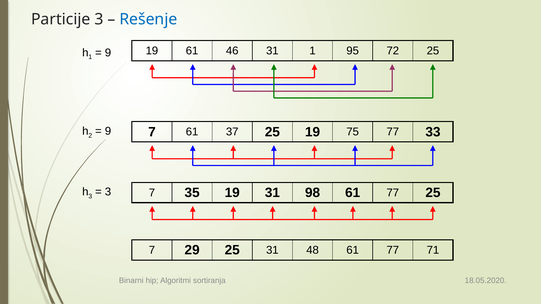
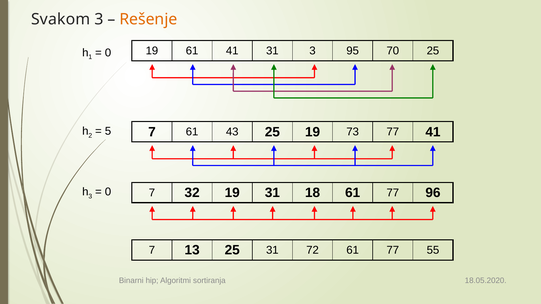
Particije: Particije -> Svakom (61, 19)
Rešenje colour: blue -> orange (148, 19)
61 46: 46 -> 41 (232, 51)
31 1: 1 -> 3 (313, 51)
72: 72 -> 70 (393, 51)
9: 9 -> 0 (108, 53)
37: 37 -> 43 (232, 132)
75: 75 -> 73 (353, 132)
77 33: 33 -> 41 (433, 132)
9: 9 -> 5 (108, 131)
3: 3 -> 0 (108, 192)
35: 35 -> 32 (192, 193)
98: 98 -> 18 (313, 193)
77 25: 25 -> 96 (433, 193)
29: 29 -> 13 (192, 250)
48: 48 -> 72 (313, 250)
71: 71 -> 55 (433, 250)
